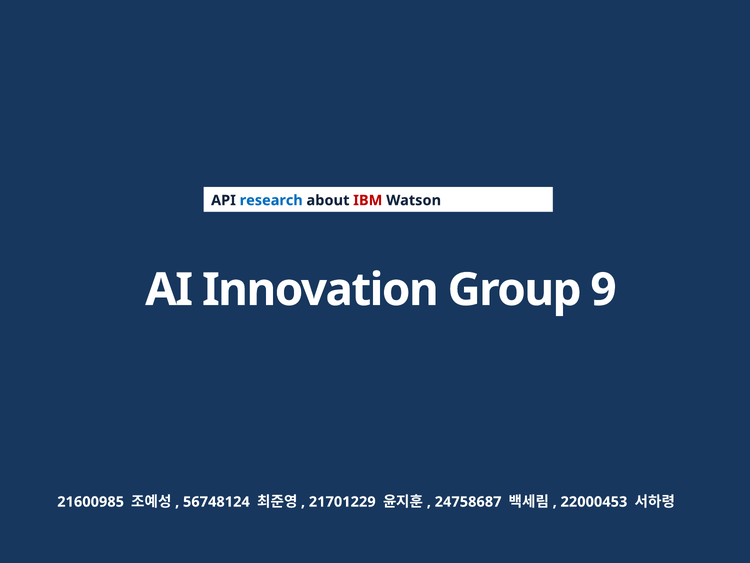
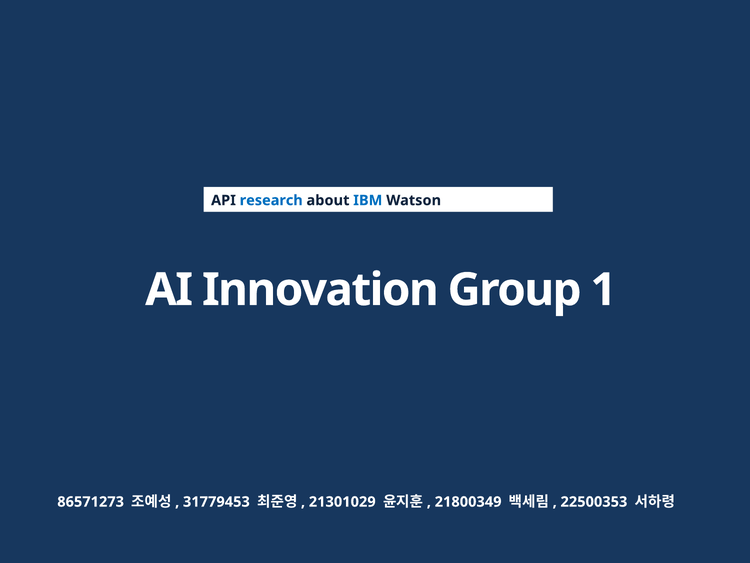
IBM colour: red -> blue (368, 200)
9: 9 -> 1 (603, 290)
21600985: 21600985 -> 86571273 (91, 501)
56748124: 56748124 -> 31779453 (216, 501)
21701229: 21701229 -> 21301029 (342, 501)
24758687: 24758687 -> 21800349 (468, 501)
22000453: 22000453 -> 22500353 (594, 501)
